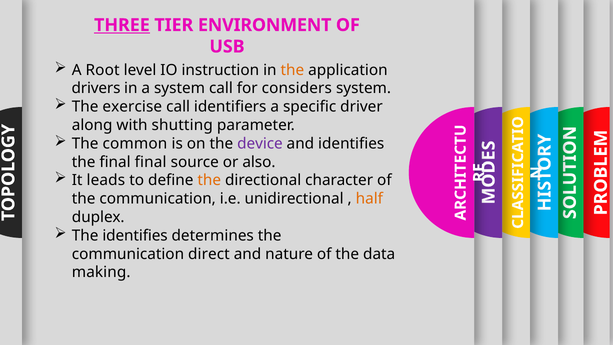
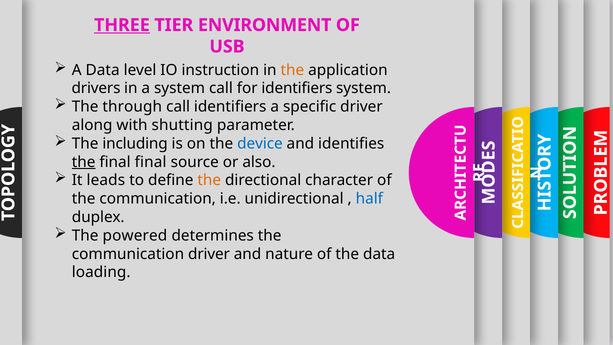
A Root: Root -> Data (103, 70)
for considers: considers -> identifiers (297, 88)
exercise: exercise -> through (132, 107)
common: common -> including (135, 144)
device colour: purple -> blue (260, 144)
the underline: none -> present (84, 162)
half colour: orange -> blue (369, 199)
The identifies: identifies -> powered (135, 235)
communication direct: direct -> driver (209, 254)
making: making -> loading (101, 272)
